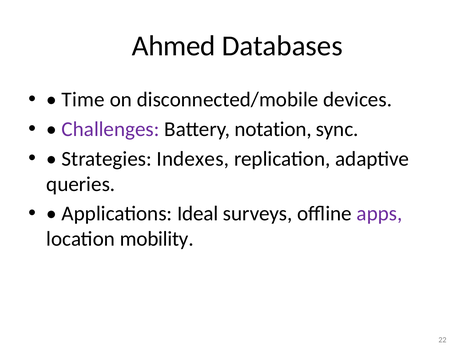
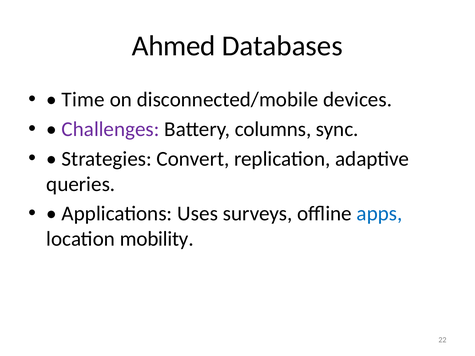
notation: notation -> columns (273, 129)
Indexes: Indexes -> Convert (193, 159)
Ideal: Ideal -> Uses (197, 214)
apps colour: purple -> blue (379, 214)
